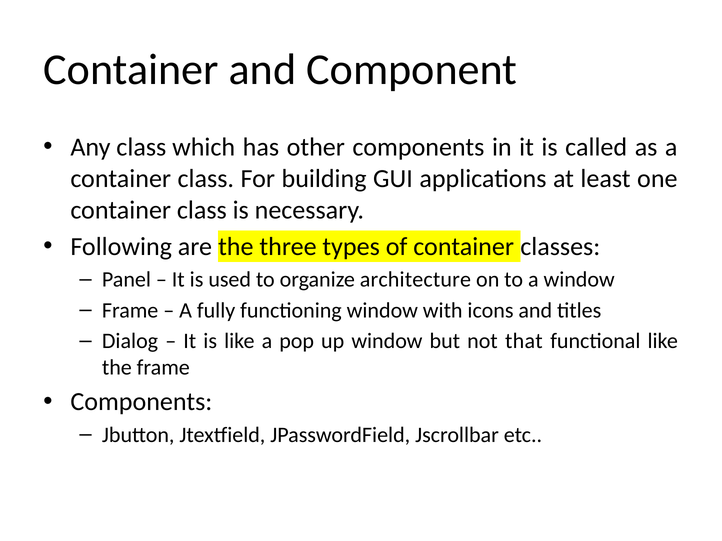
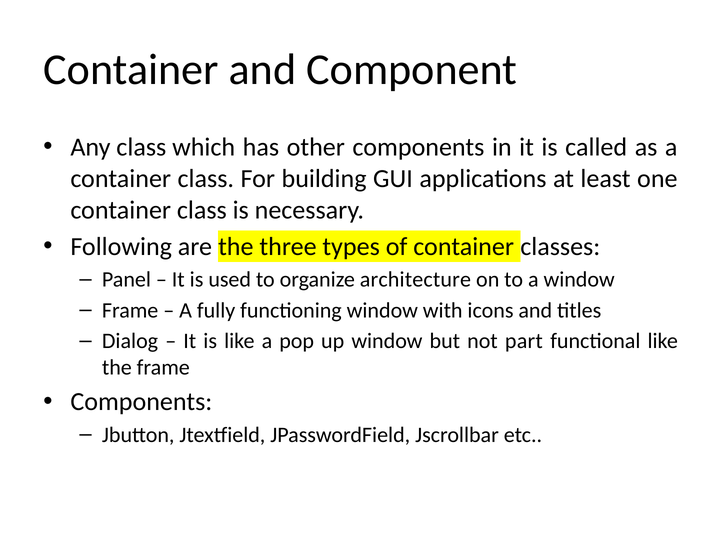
that: that -> part (524, 341)
